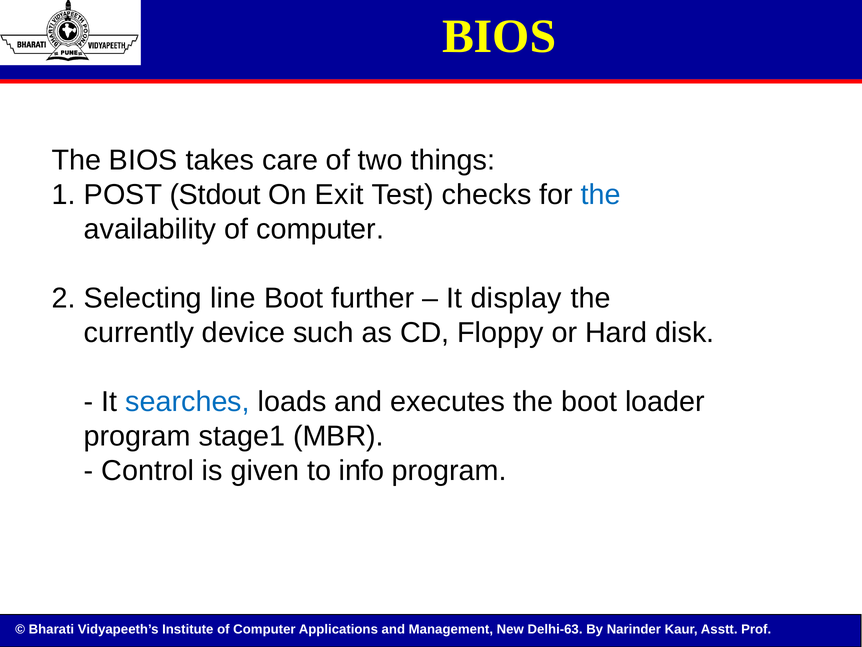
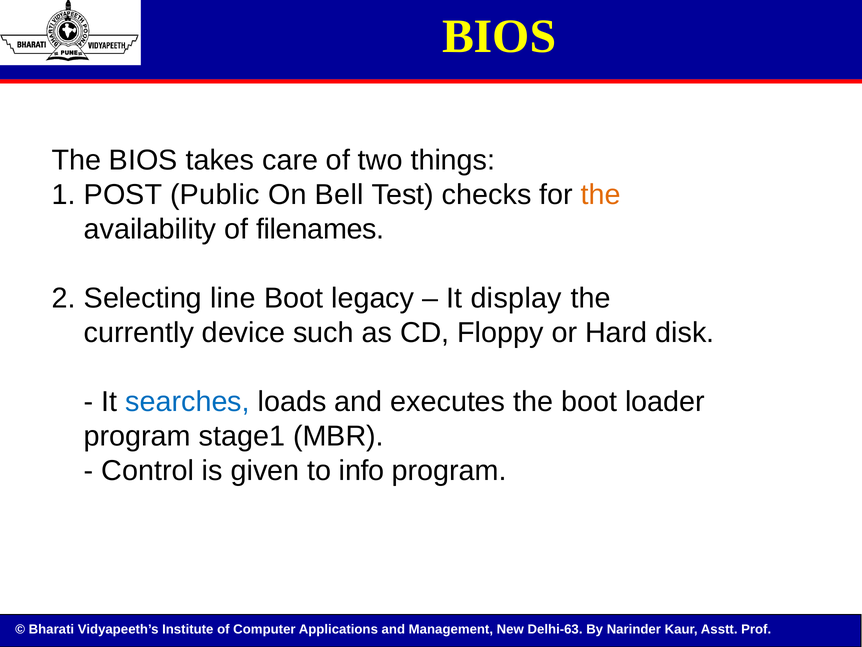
Stdout: Stdout -> Public (215, 194)
Exit: Exit -> Bell (339, 194)
the colour: blue -> orange (601, 194)
availability of computer: computer -> filenames (320, 229)
further: further -> legacy (373, 298)
